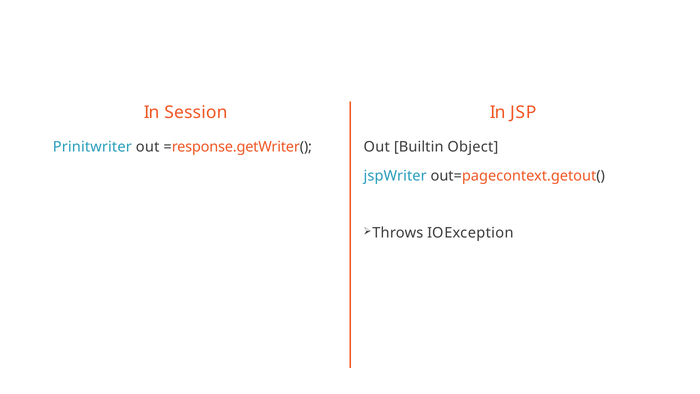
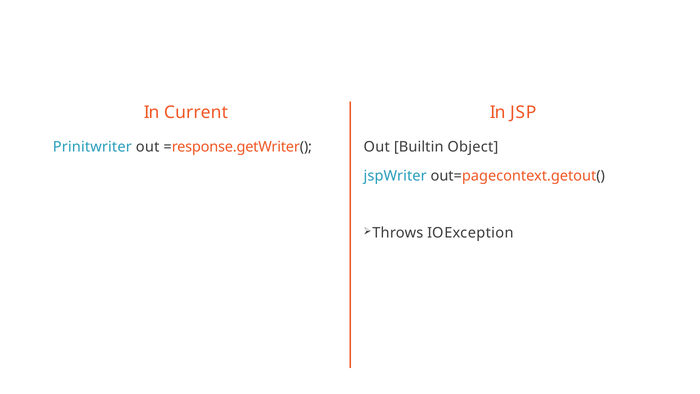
Session: Session -> Current (196, 112)
